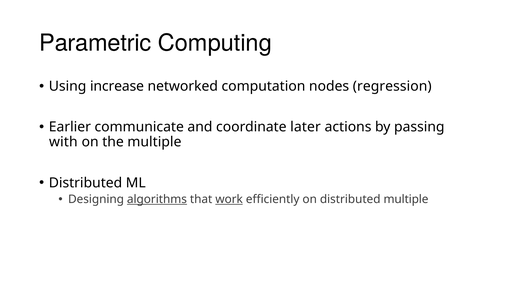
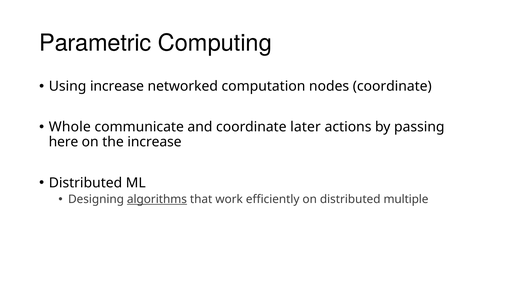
nodes regression: regression -> coordinate (392, 86)
Earlier: Earlier -> Whole (70, 127)
with: with -> here (63, 142)
the multiple: multiple -> increase (154, 142)
work underline: present -> none (229, 199)
